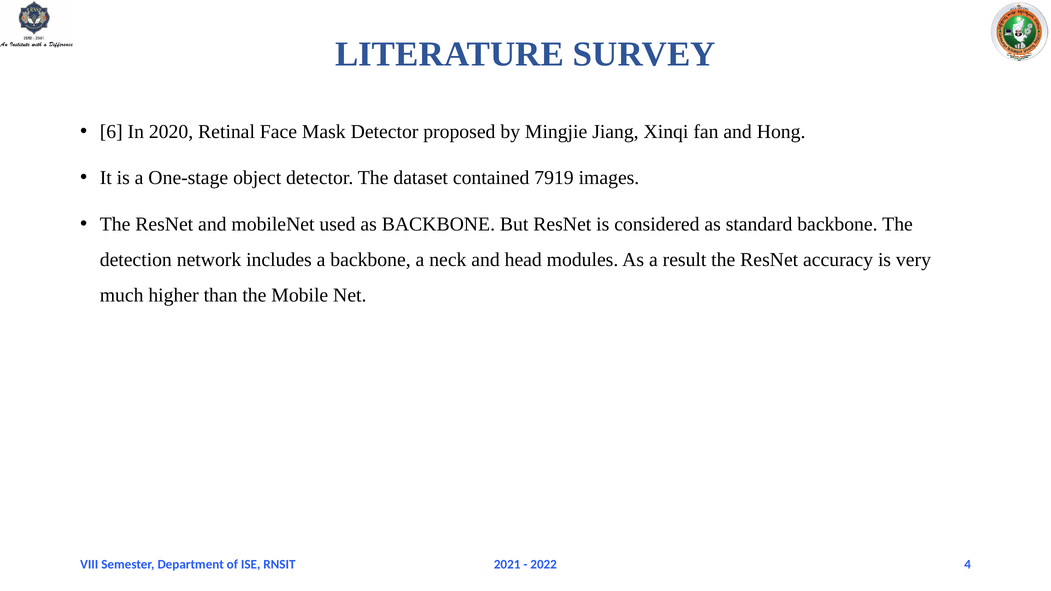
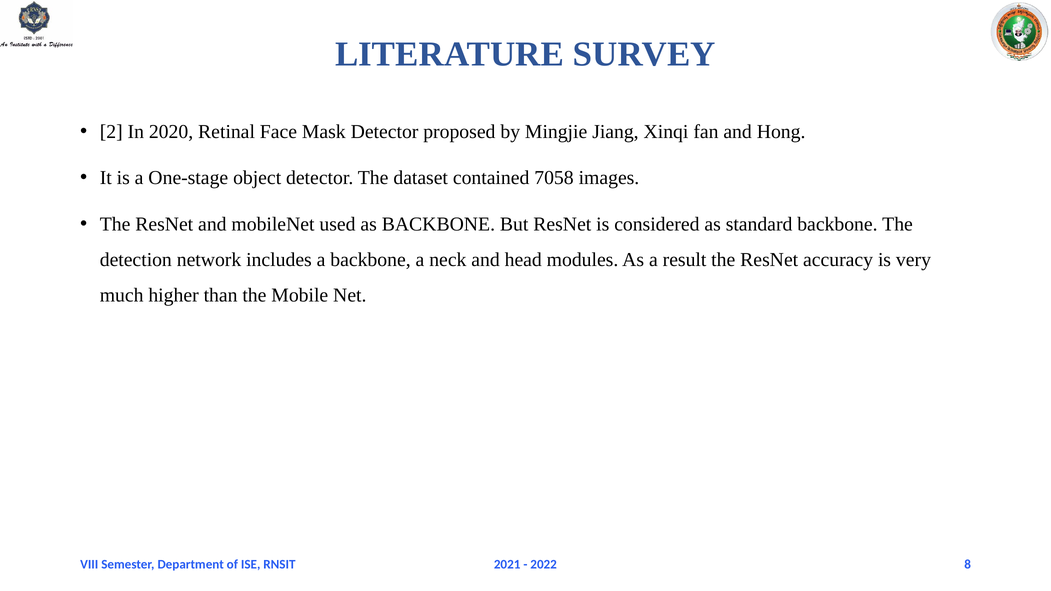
6: 6 -> 2 (111, 132)
7919: 7919 -> 7058 (554, 178)
4: 4 -> 8 (968, 564)
